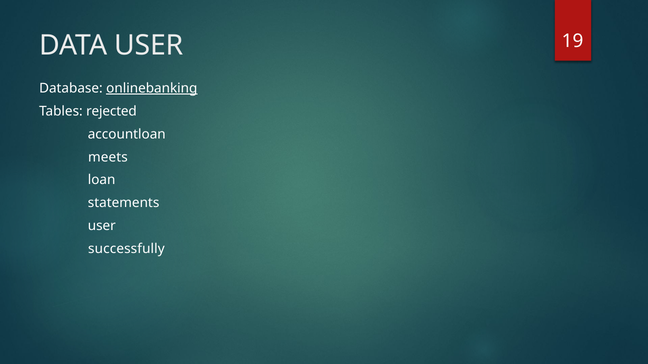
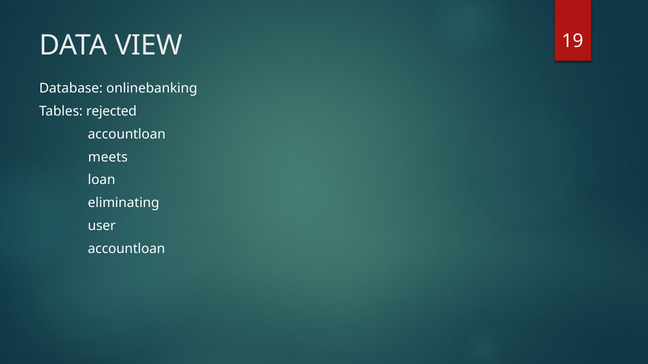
DATA USER: USER -> VIEW (149, 45)
onlinebanking underline: present -> none (152, 88)
statements: statements -> eliminating (124, 203)
successfully: successfully -> accountloan (126, 249)
